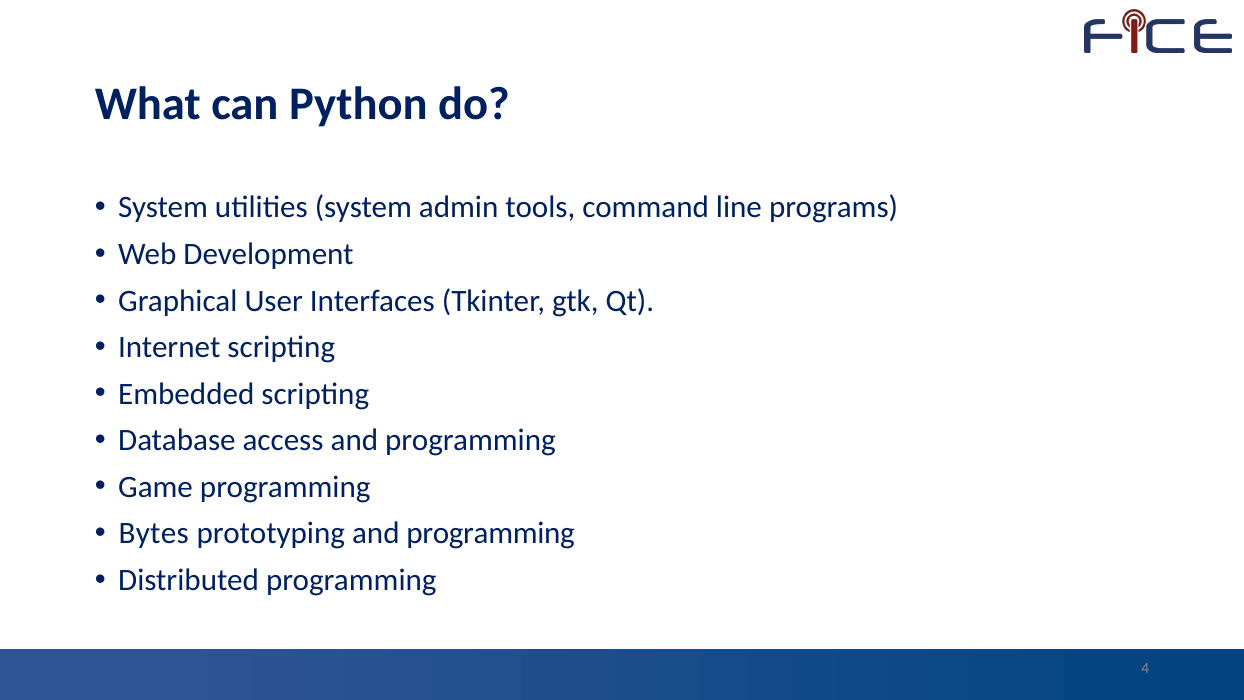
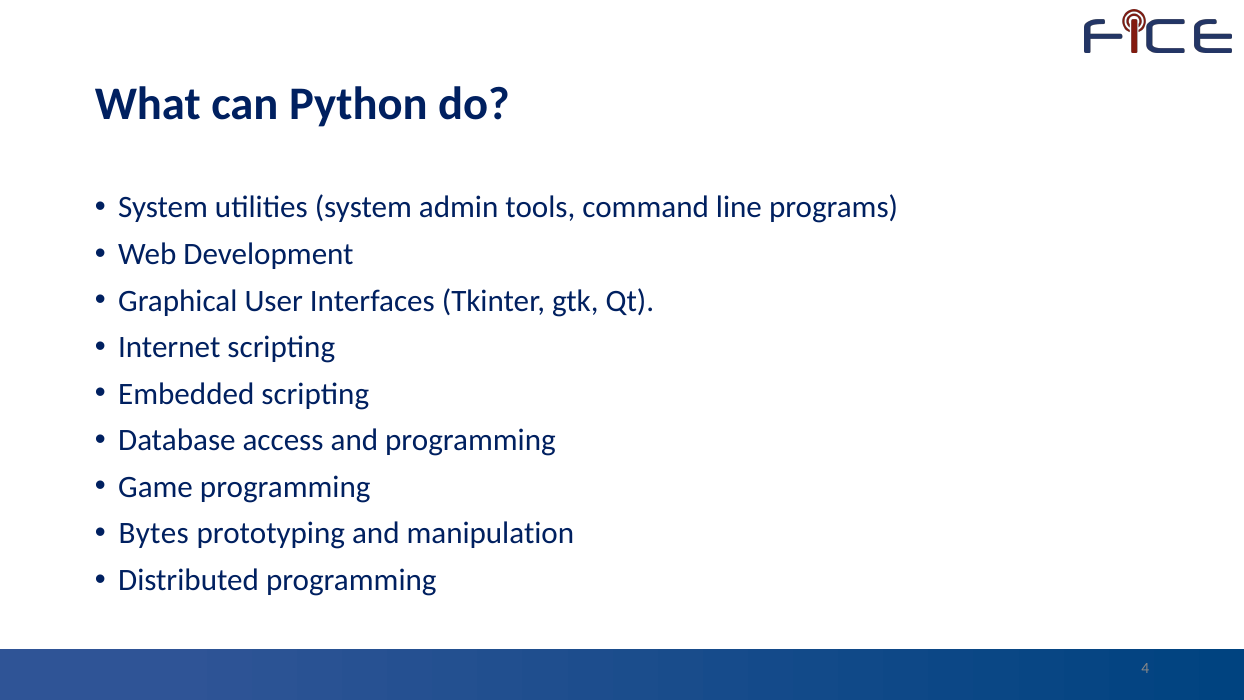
prototyping and programming: programming -> manipulation (490, 533)
